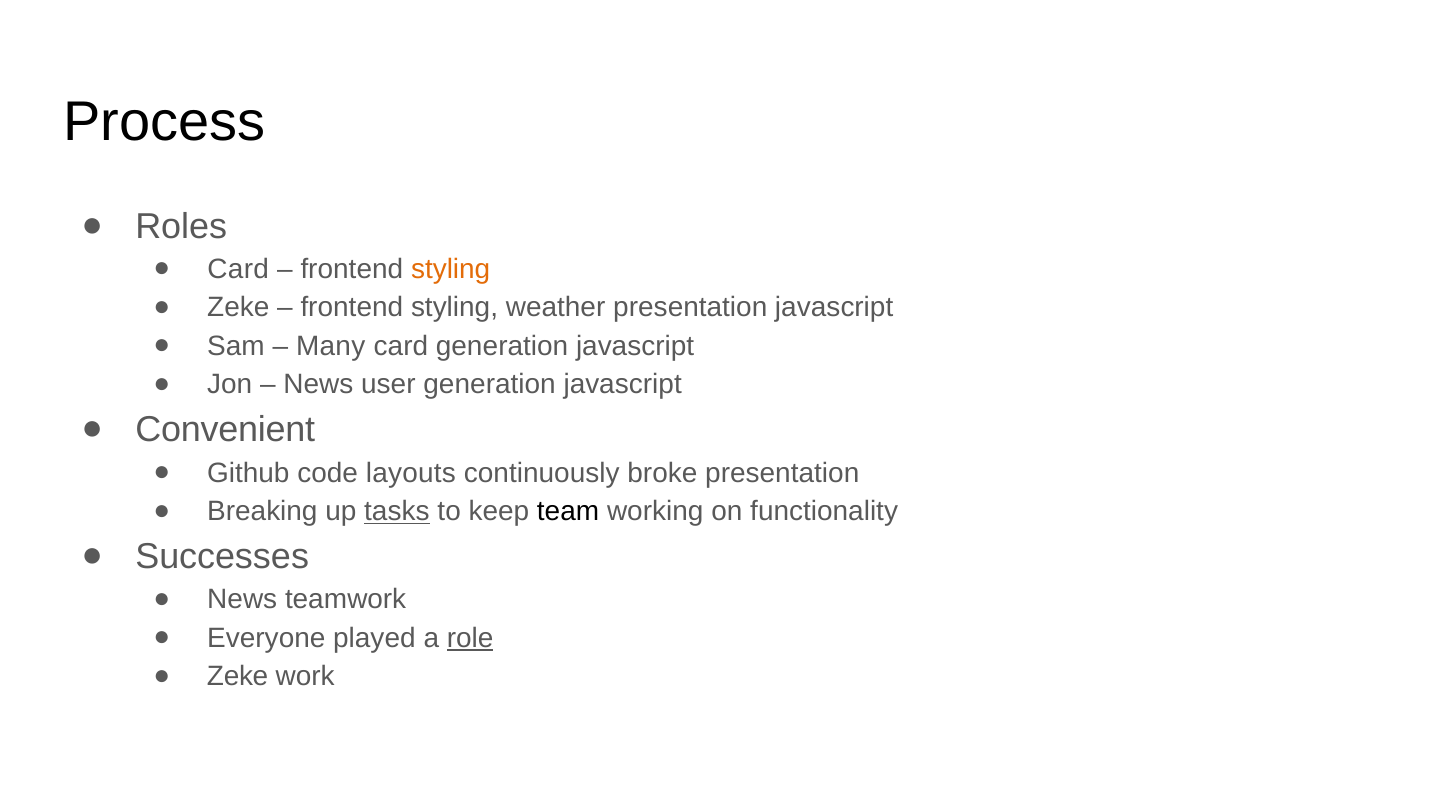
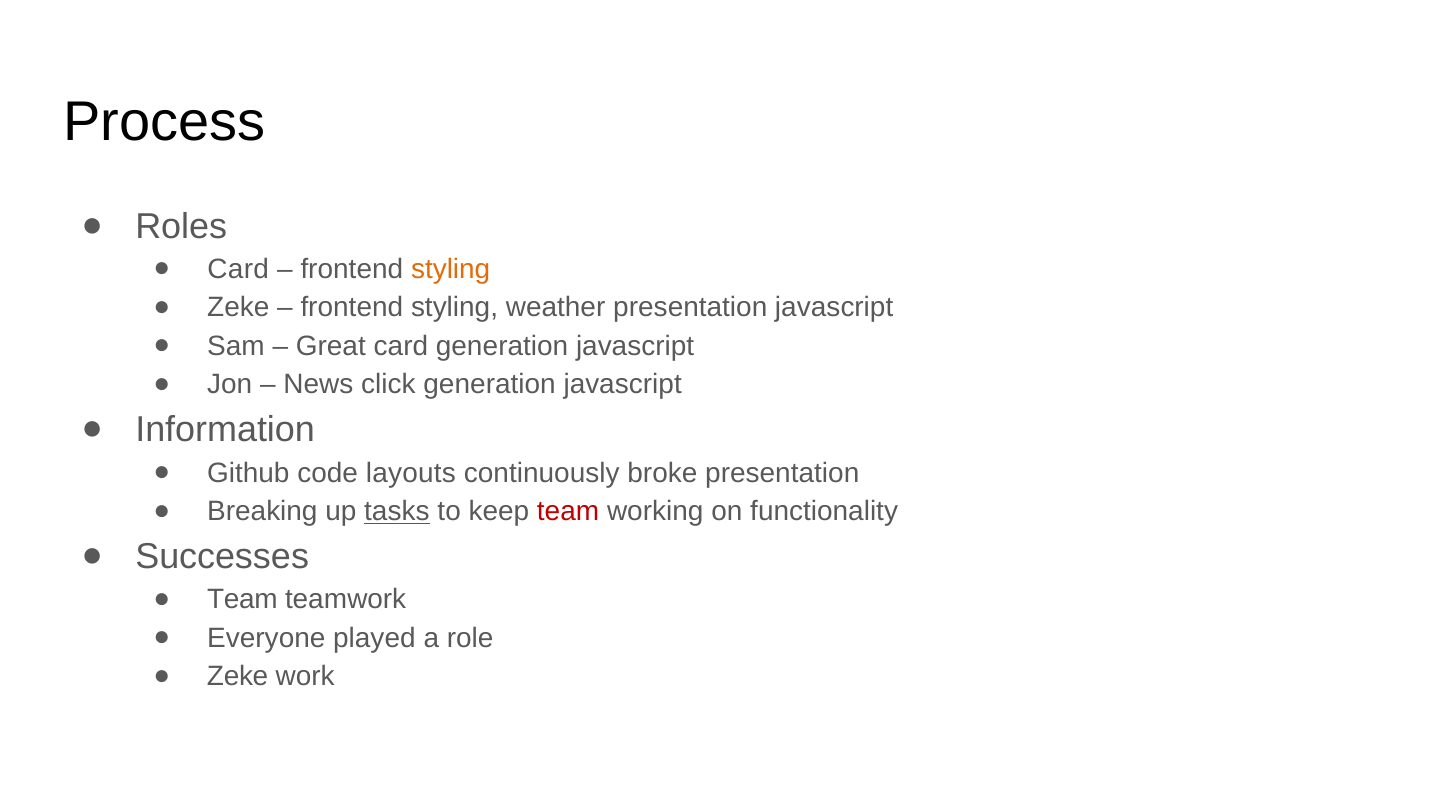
Many: Many -> Great (331, 346)
user: user -> click (388, 385)
Convenient: Convenient -> Information (225, 430)
team colour: black -> red (568, 511)
News: News -> Team (242, 599)
role underline: present -> none (470, 638)
